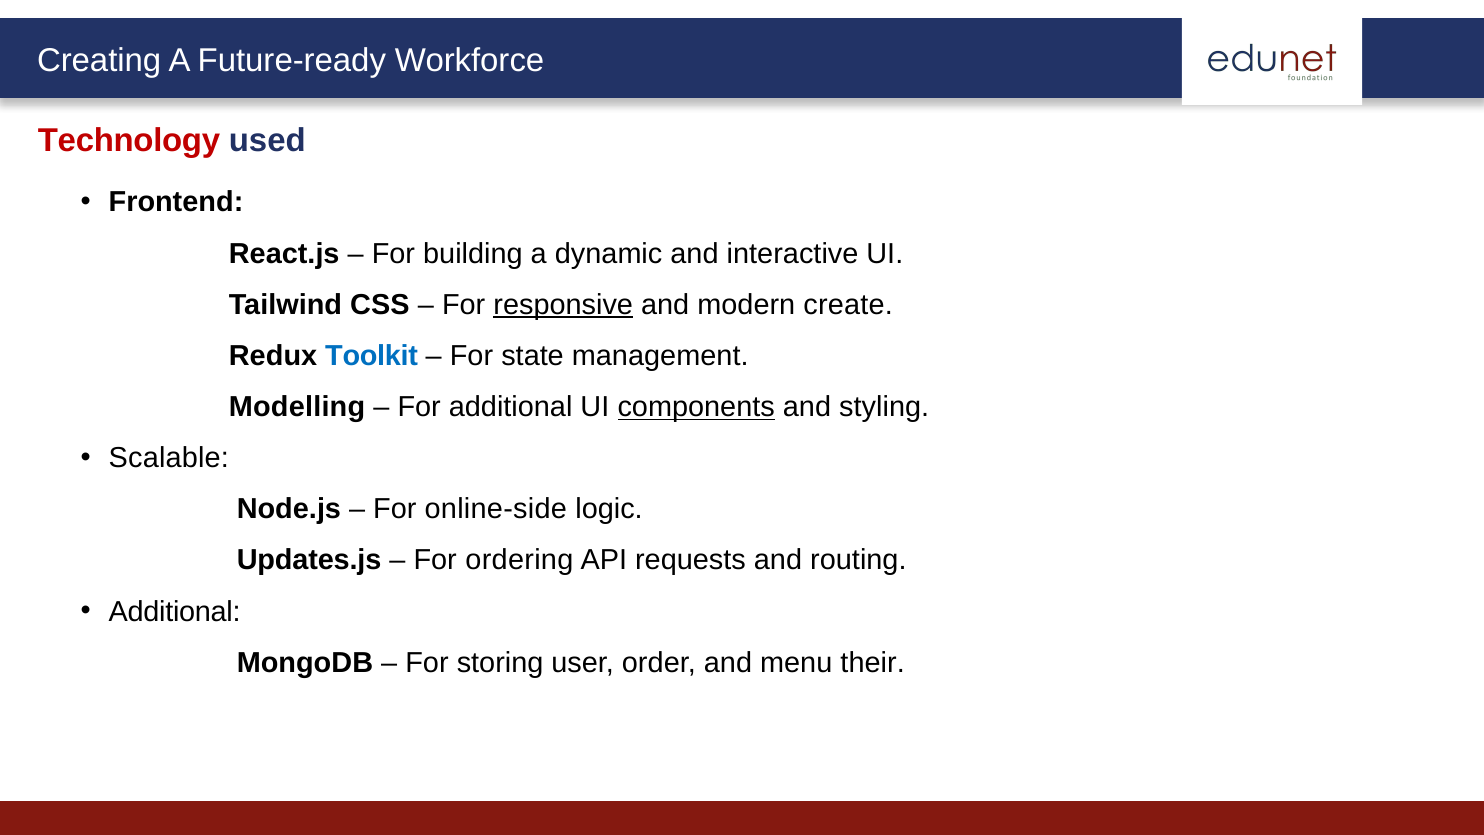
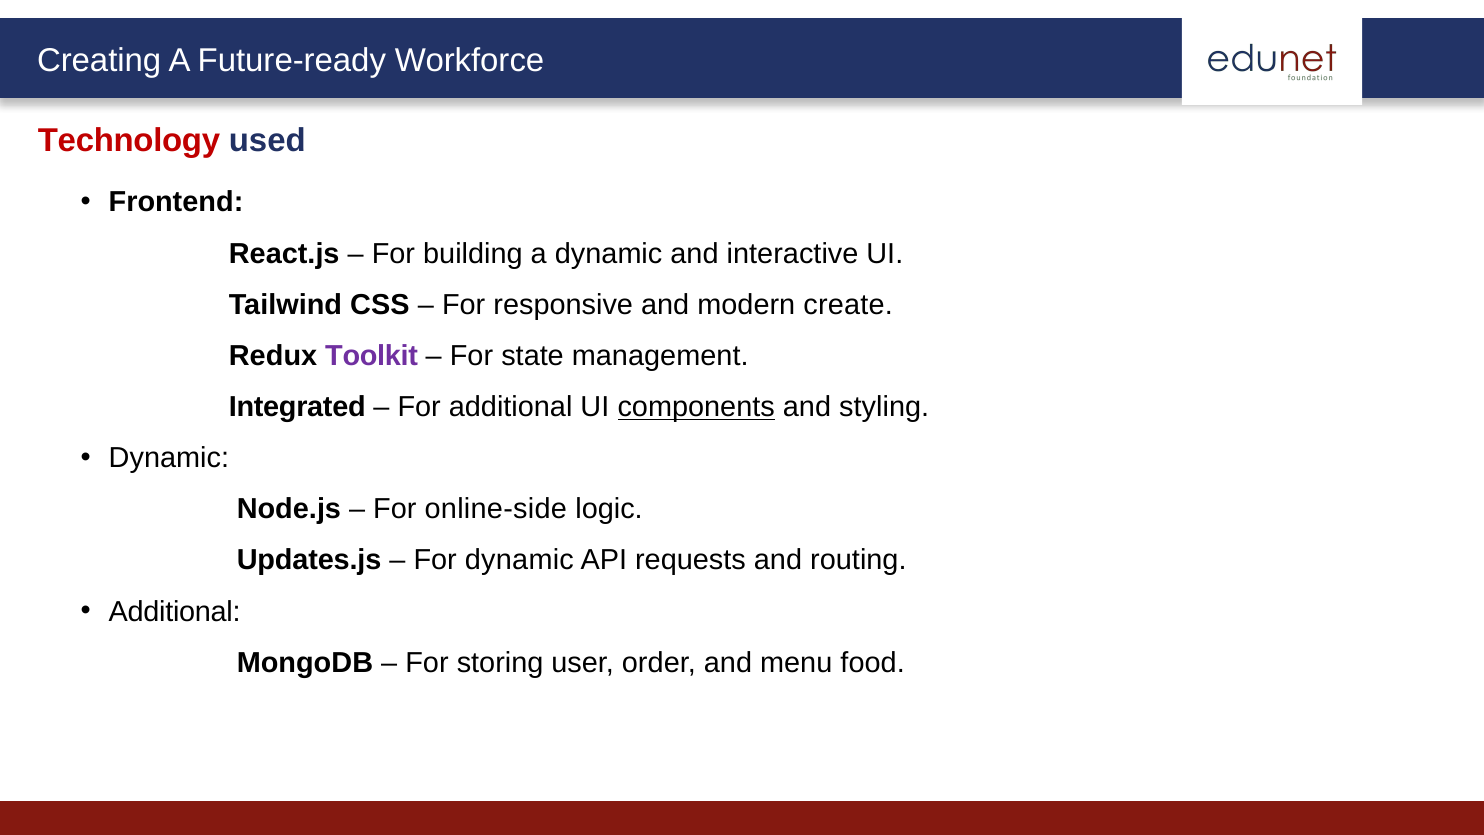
responsive underline: present -> none (563, 305)
Toolkit colour: blue -> purple (372, 356)
Modelling: Modelling -> Integrated (297, 407)
Scalable: Scalable -> Dynamic (169, 458)
For ordering: ordering -> dynamic (519, 560)
their: their -> food (873, 662)
